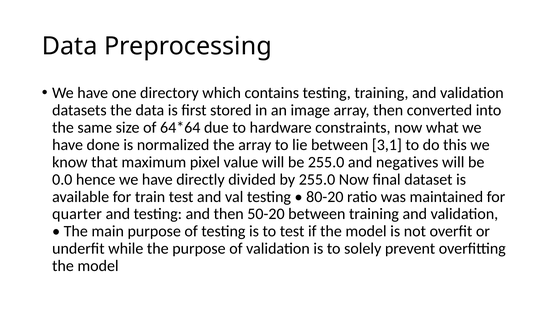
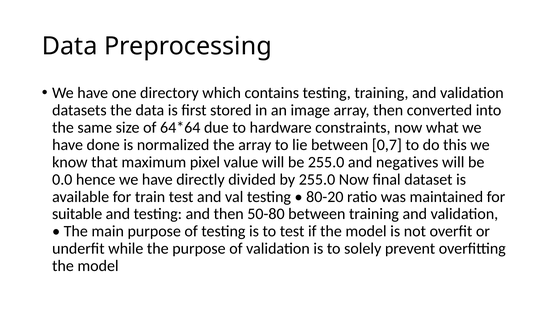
3,1: 3,1 -> 0,7 (387, 145)
quarter: quarter -> suitable (77, 214)
50-20: 50-20 -> 50-80 (266, 214)
